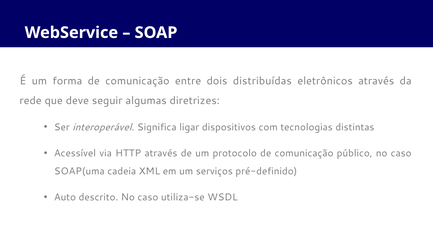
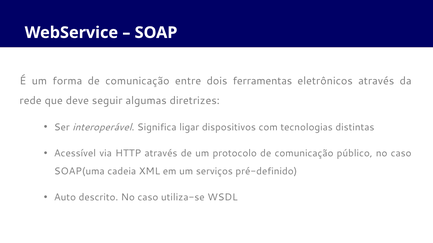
distribuídas: distribuídas -> ferramentas (262, 81)
